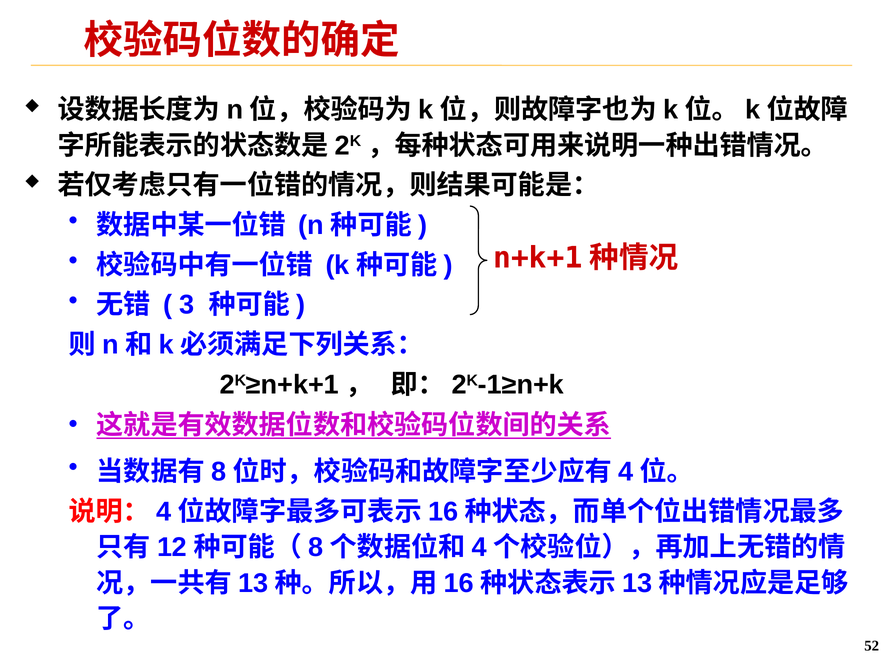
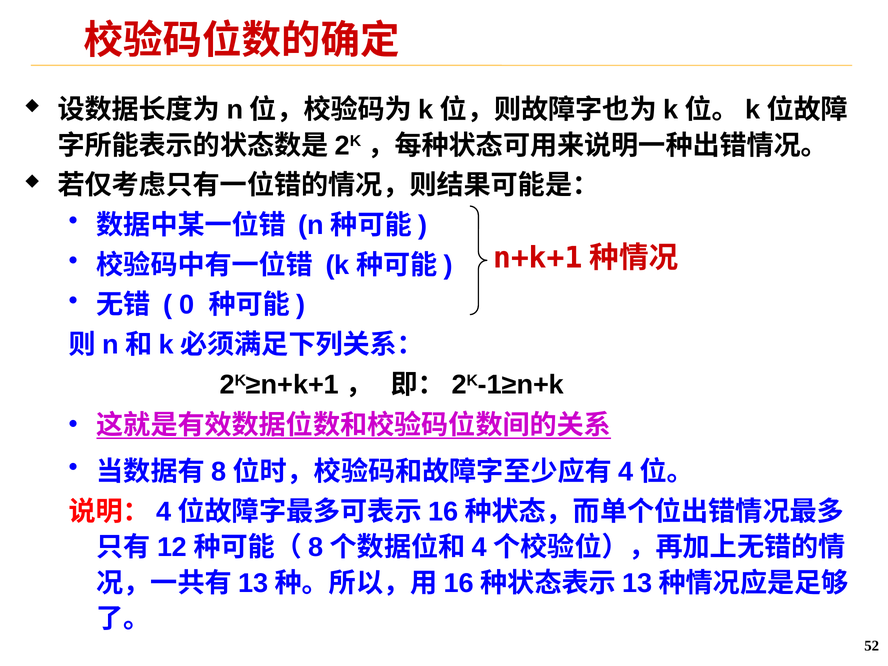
3: 3 -> 0 (187, 305)
